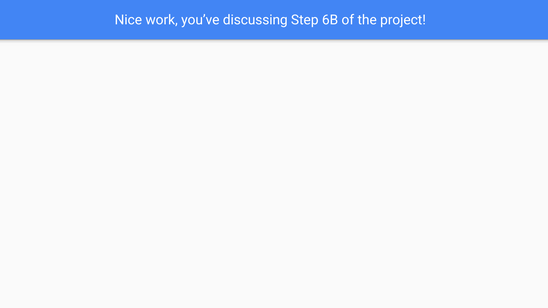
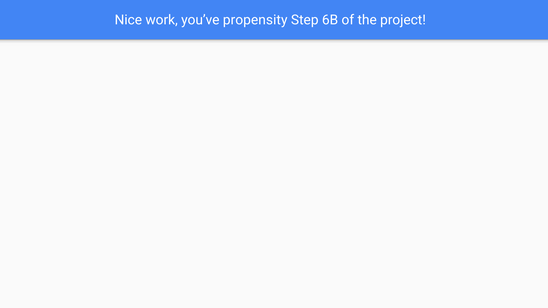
discussing: discussing -> propensity (255, 20)
